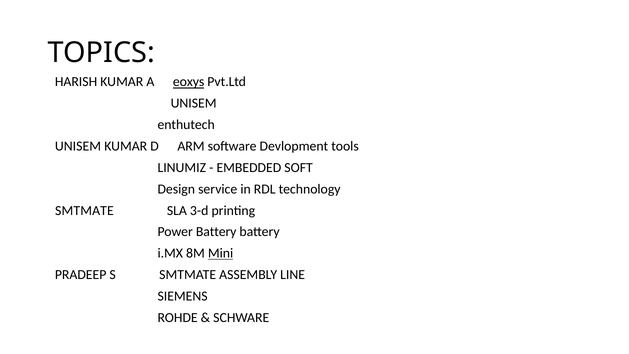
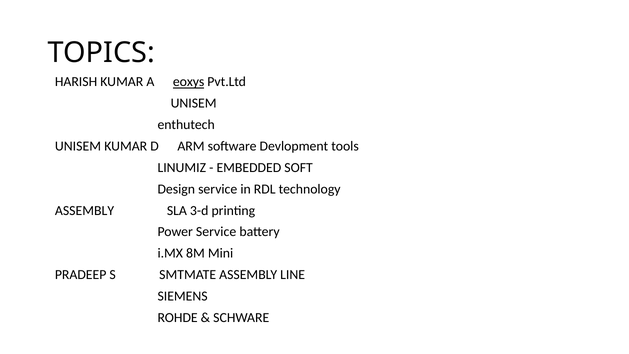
SMTMATE: SMTMATE -> ASSEMBLY (84, 210)
Power Battery: Battery -> Service (216, 232)
Mini underline: present -> none (221, 253)
